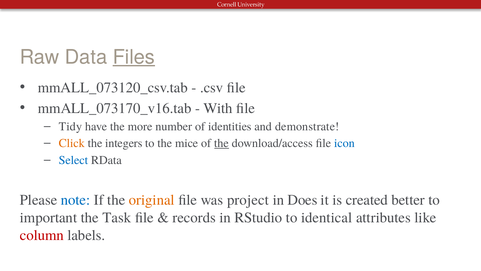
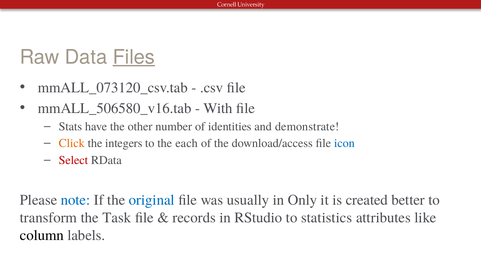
mmALL_073170_v16.tab: mmALL_073170_v16.tab -> mmALL_506580_v16.tab (115, 108)
Tidy: Tidy -> Stats (71, 126)
more: more -> other (140, 126)
mice: mice -> each (187, 143)
the underline: present -> none (222, 143)
Select colour: blue -> red (74, 160)
original colour: orange -> blue (152, 200)
project: project -> usually (248, 200)
Does: Does -> Only (302, 200)
important: important -> transform (48, 217)
identical: identical -> statistics (327, 217)
column colour: red -> black (42, 235)
